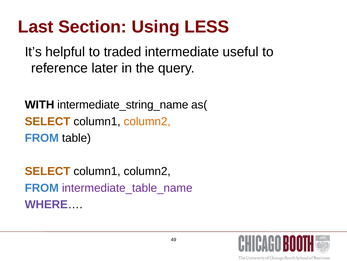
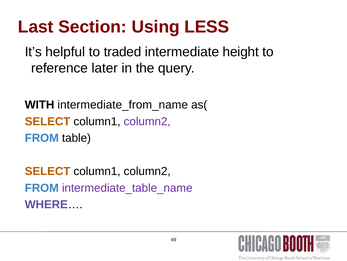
useful: useful -> height (241, 52)
intermediate_string_name: intermediate_string_name -> intermediate_from_name (123, 105)
column2 colour: orange -> purple (147, 121)
